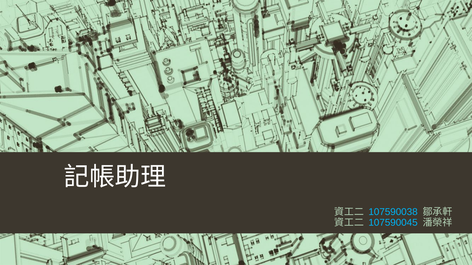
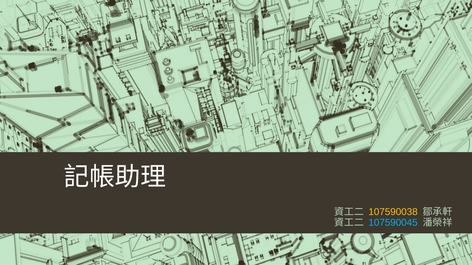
107590038 colour: light blue -> yellow (393, 212)
